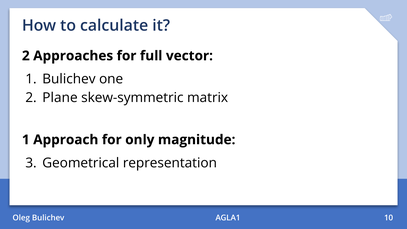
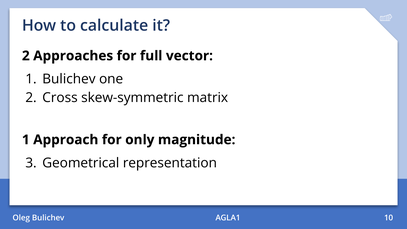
Plane: Plane -> Cross (60, 98)
